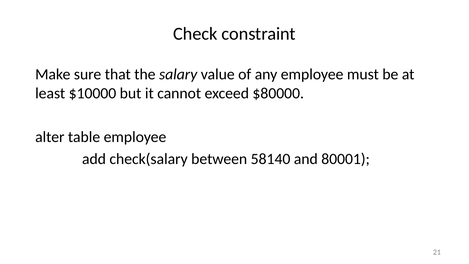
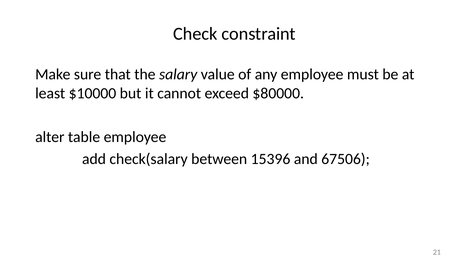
58140: 58140 -> 15396 (271, 159)
80001: 80001 -> 67506 (346, 159)
